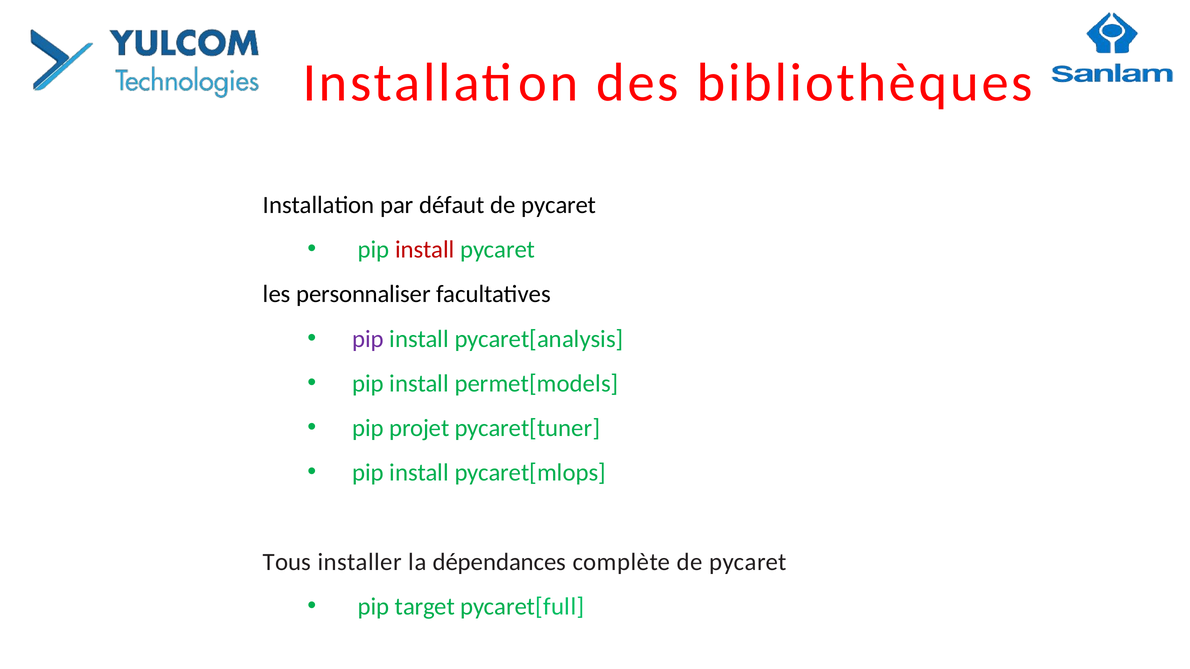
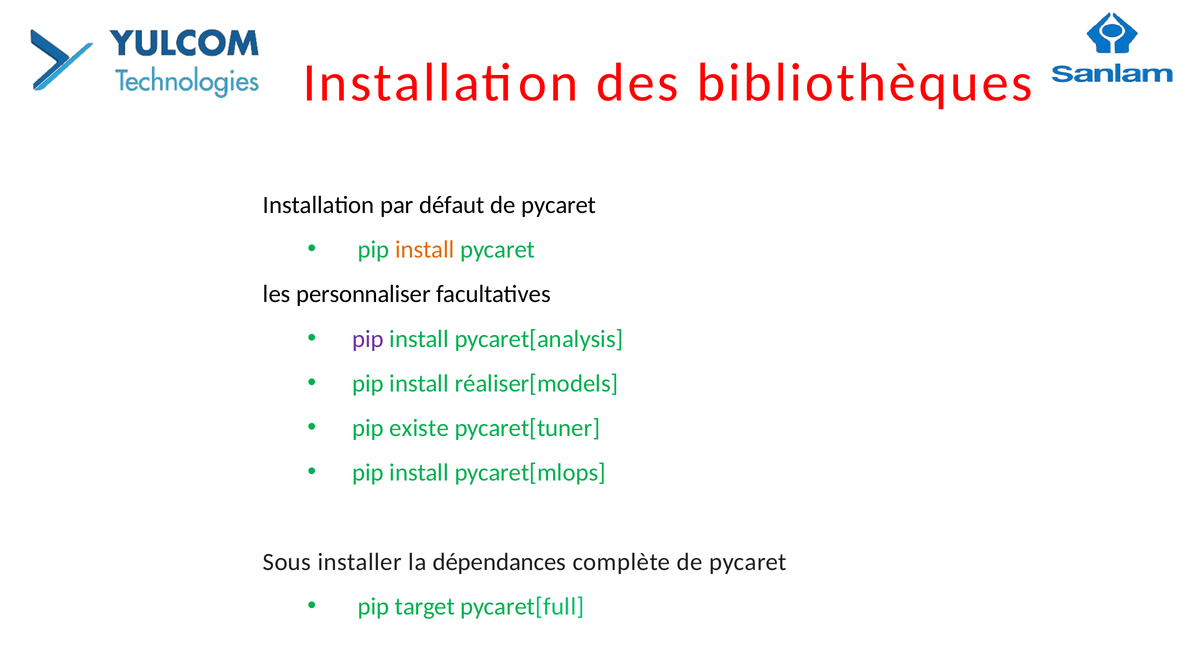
install colour: red -> orange (425, 250)
permet[models: permet[models -> réaliser[models (536, 384)
projet: projet -> existe (419, 428)
Tous: Tous -> Sous (287, 562)
